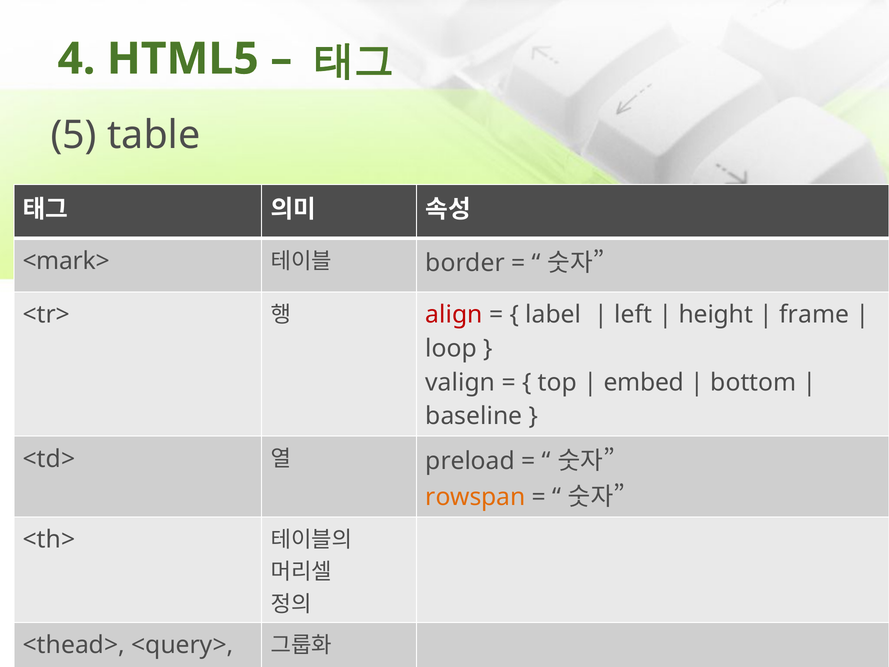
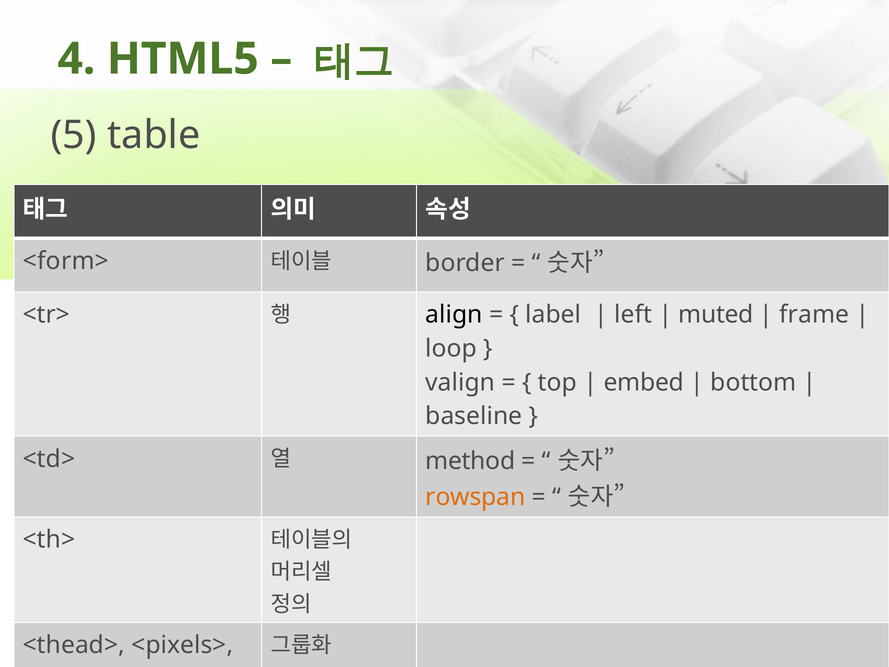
<mark>: <mark> -> <form> (66, 261)
align colour: red -> black (454, 315)
height: height -> muted (716, 315)
preload: preload -> method (470, 461)
<query>: <query> -> <pixels> (182, 645)
